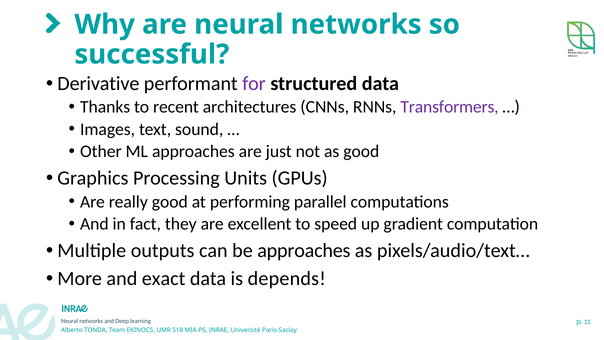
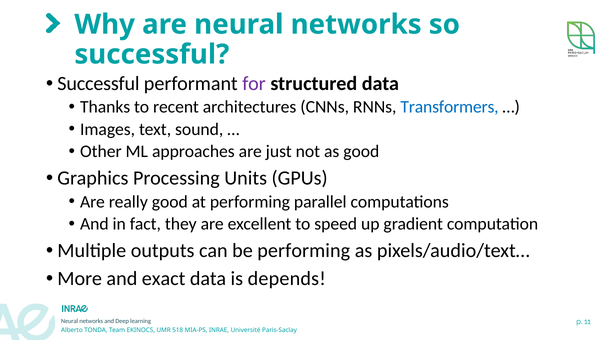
Derivative: Derivative -> Successful (98, 84)
Transformers colour: purple -> blue (450, 107)
be approaches: approaches -> performing (304, 250)
